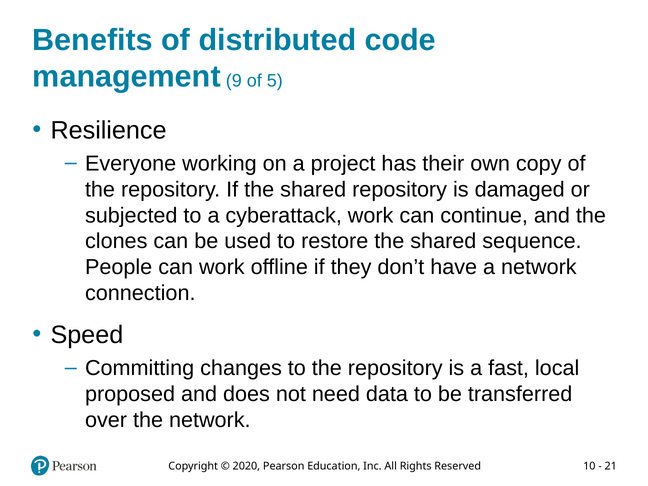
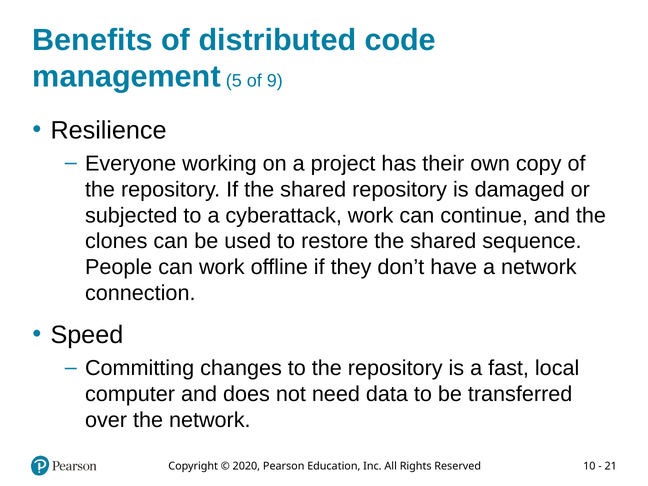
9: 9 -> 5 (234, 81)
5: 5 -> 9 (275, 81)
proposed: proposed -> computer (130, 394)
